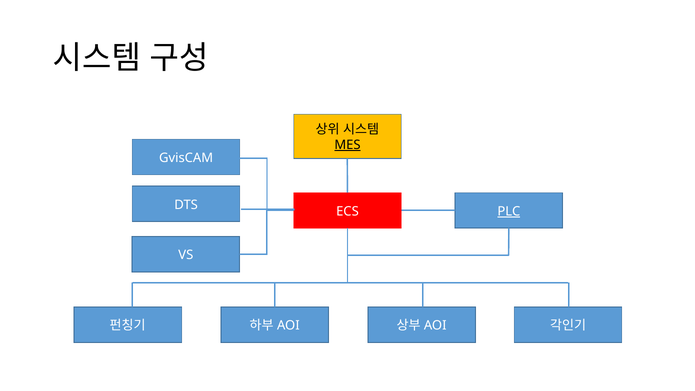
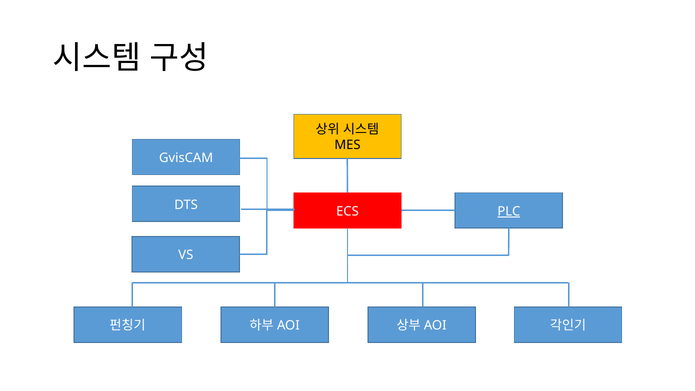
MES underline: present -> none (347, 145)
